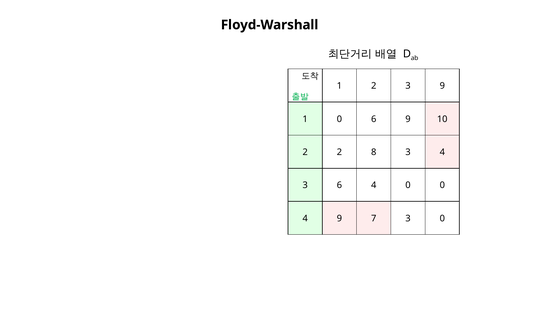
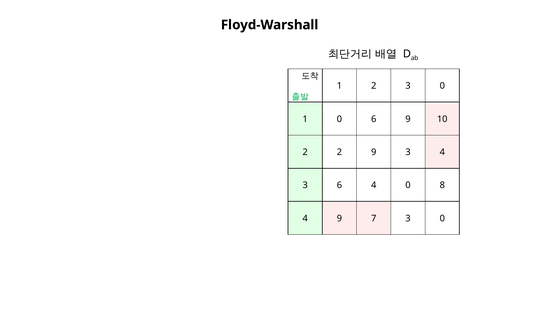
2 3 9: 9 -> 0 (442, 86)
2 8: 8 -> 9 (374, 152)
0 0: 0 -> 8 (442, 186)
